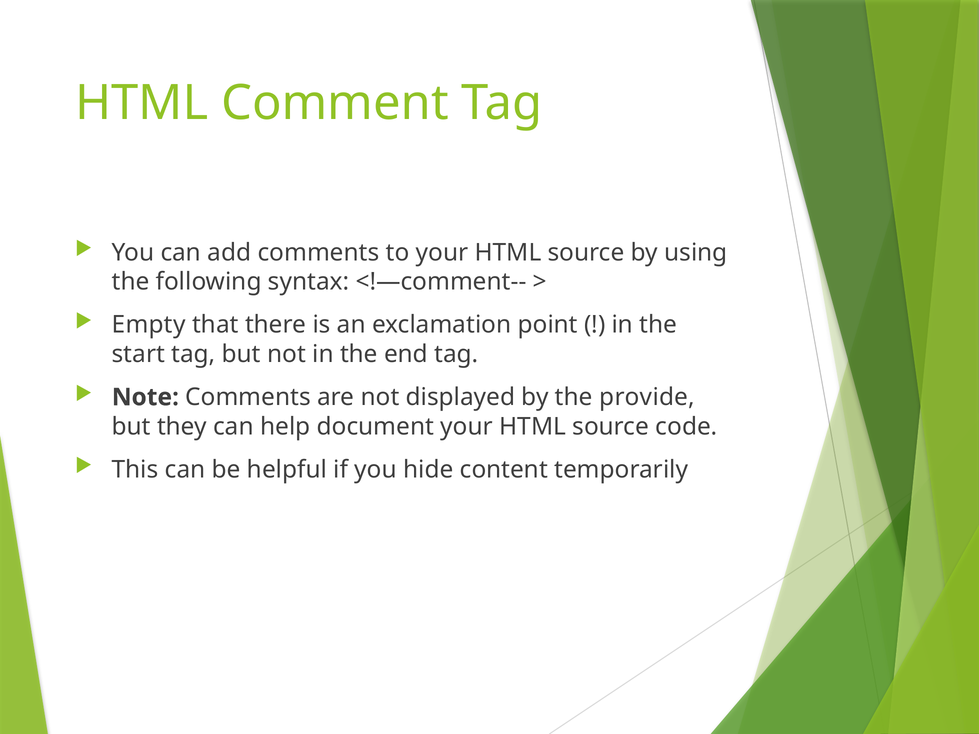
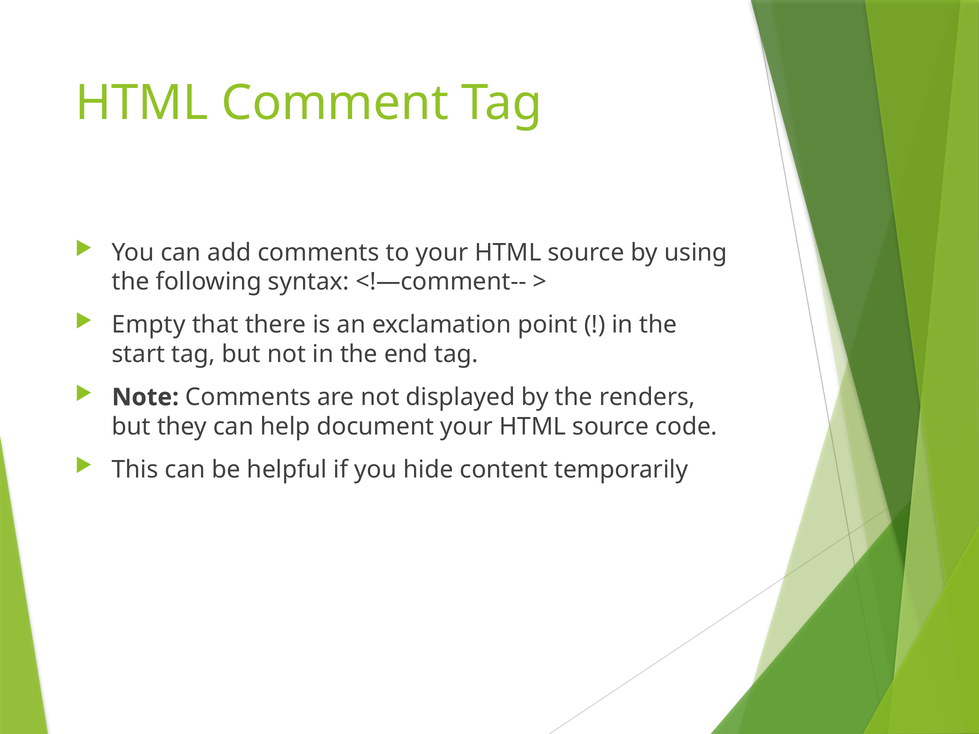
provide: provide -> renders (647, 397)
